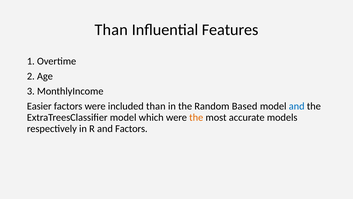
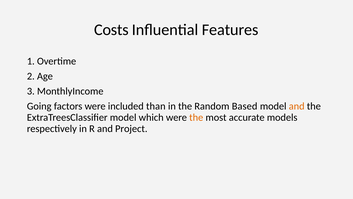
Than: Than -> Costs (111, 30)
Easier: Easier -> Going (39, 106)
and colour: blue -> orange (297, 106)
and Factors: Factors -> Project (131, 128)
